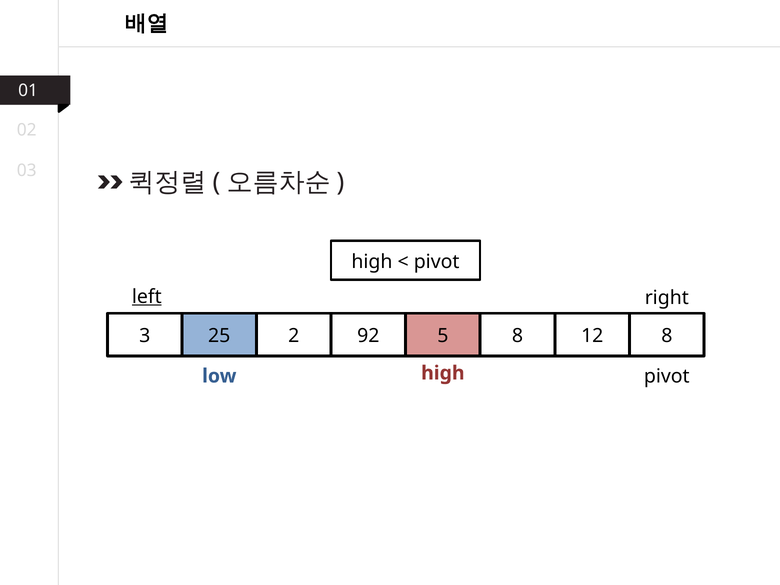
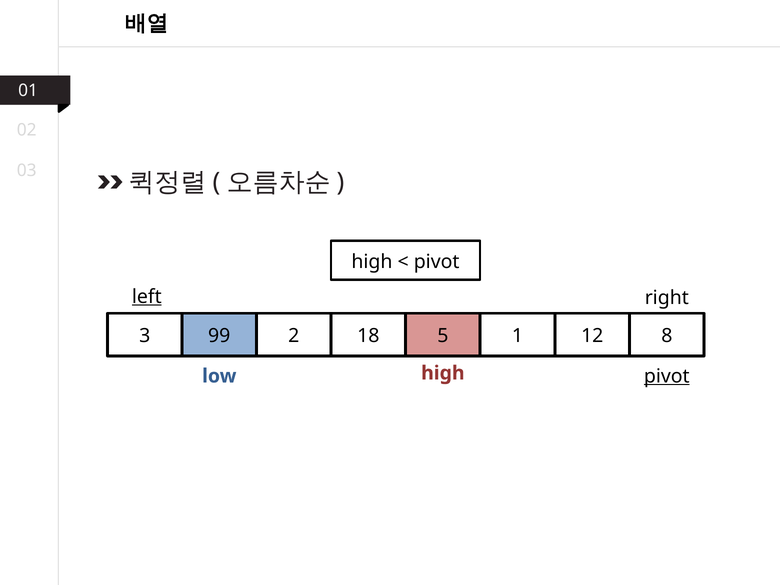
25: 25 -> 99 (219, 336)
92: 92 -> 18 (368, 336)
5 8: 8 -> 1 (518, 336)
pivot underline: none -> present (667, 376)
